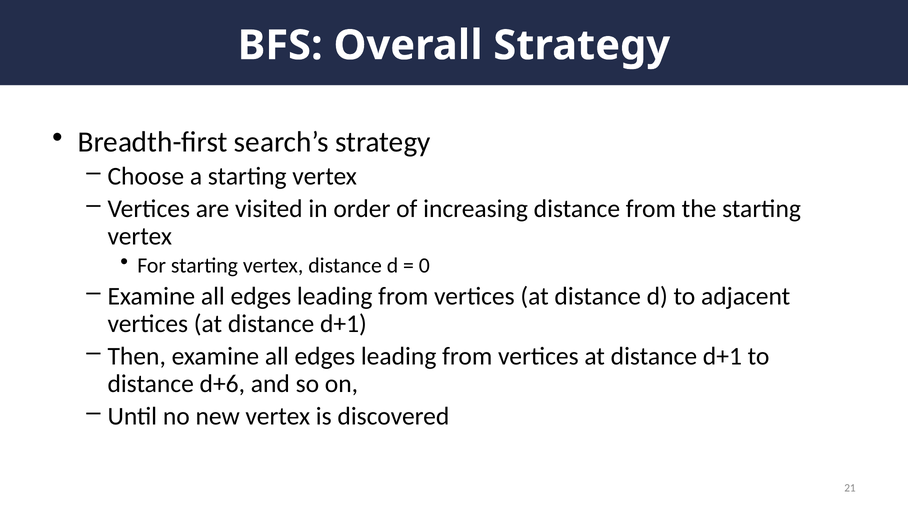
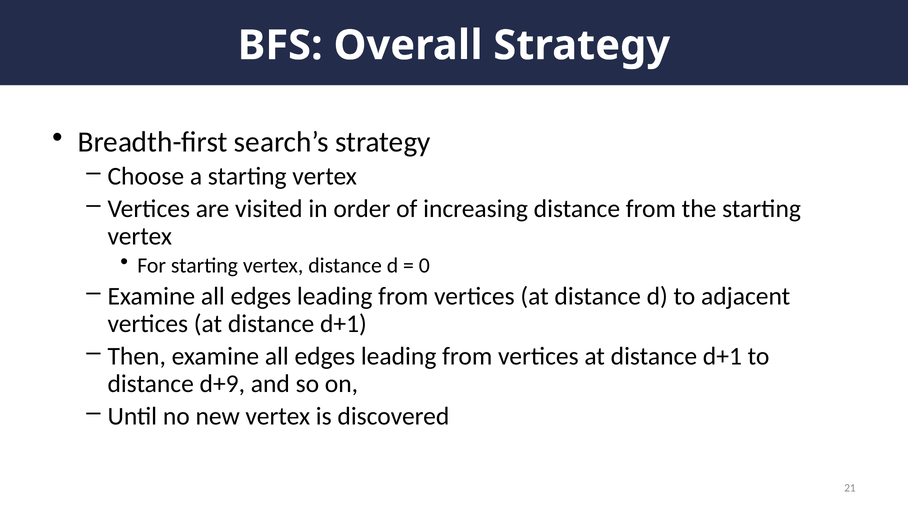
d+6: d+6 -> d+9 (222, 384)
